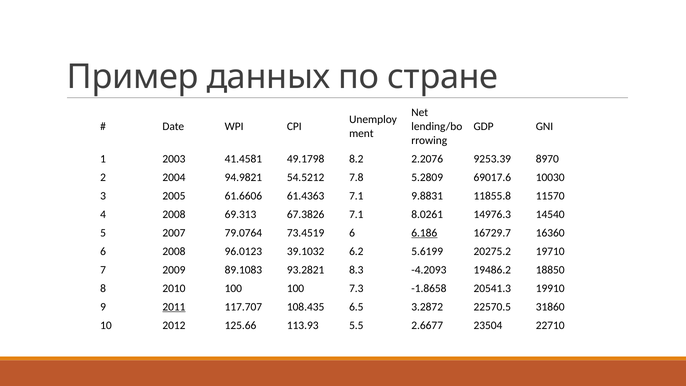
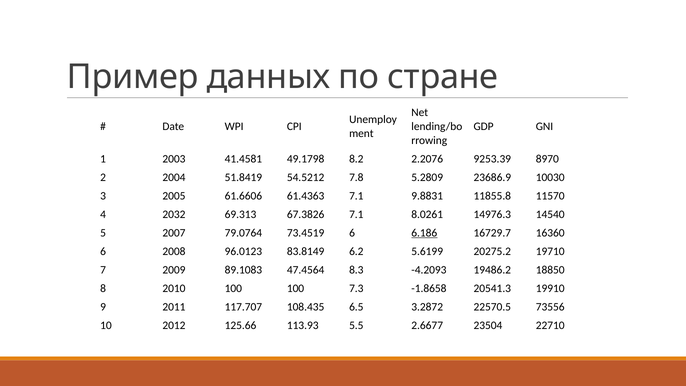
94.9821: 94.9821 -> 51.8419 (243, 177)
69017.6: 69017.6 -> 23686.9 (492, 177)
4 2008: 2008 -> 2032 (174, 214)
39.1032: 39.1032 -> 83.8149 (306, 251)
93.2821: 93.2821 -> 47.4564 (306, 270)
2011 underline: present -> none (174, 307)
31860: 31860 -> 73556 (550, 307)
